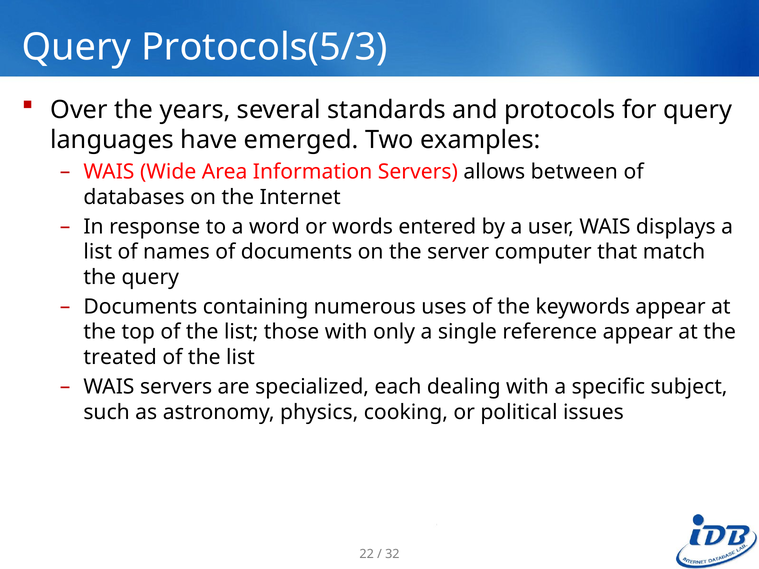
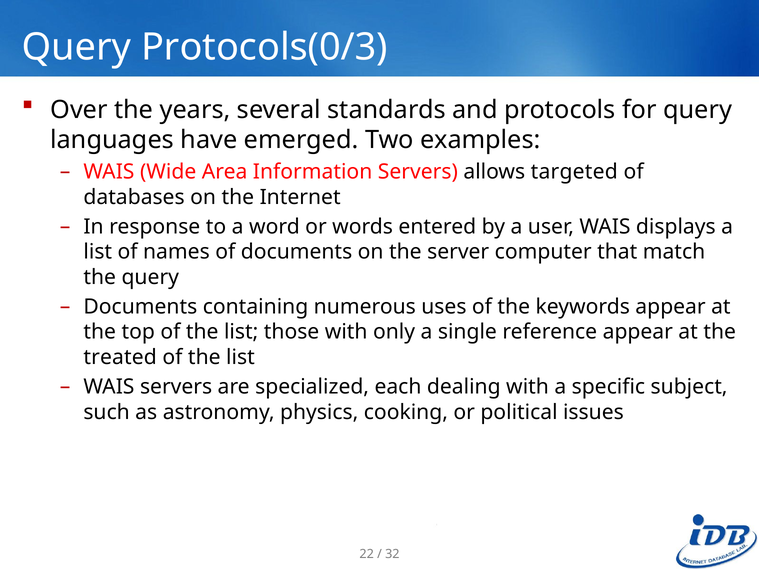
Protocols(5/3: Protocols(5/3 -> Protocols(0/3 (264, 47)
between: between -> targeted (574, 172)
